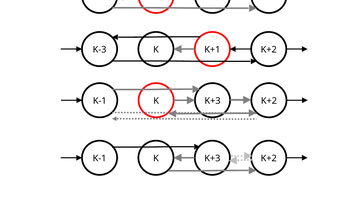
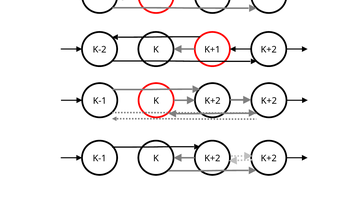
K-3: K-3 -> K-2 (100, 50)
K+3: K+3 -> K+2 (213, 101)
K+3: K+3 -> K+2 (212, 159)
